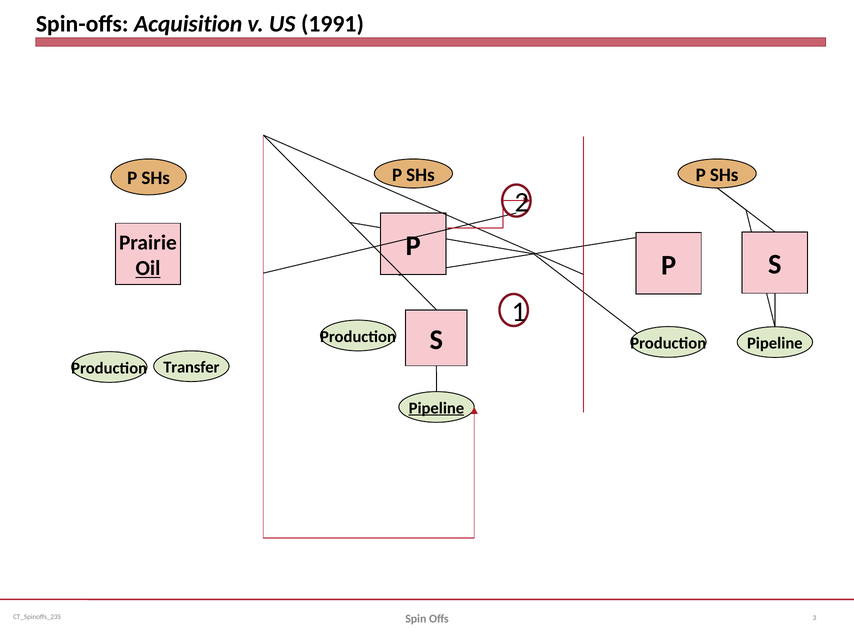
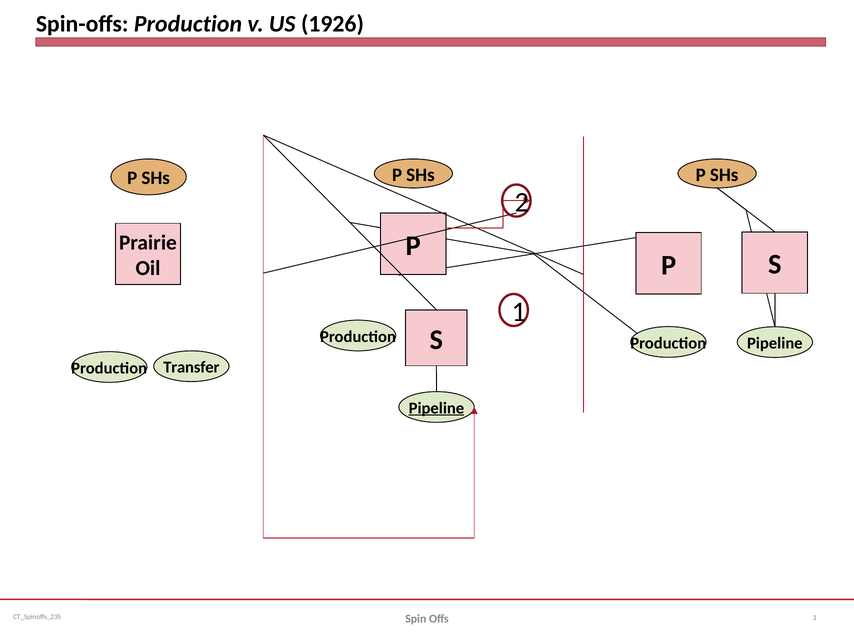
Spin-offs Acquisition: Acquisition -> Production (188, 24)
1991: 1991 -> 1926 (332, 24)
Oil underline: present -> none (148, 268)
